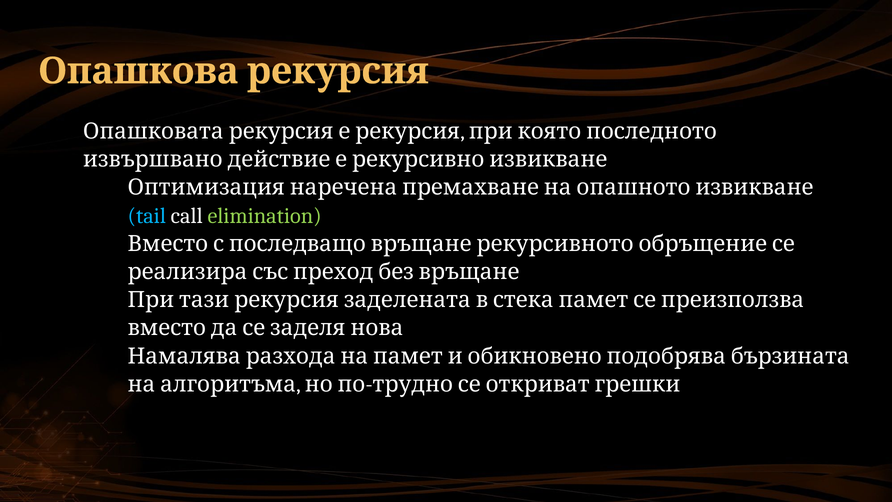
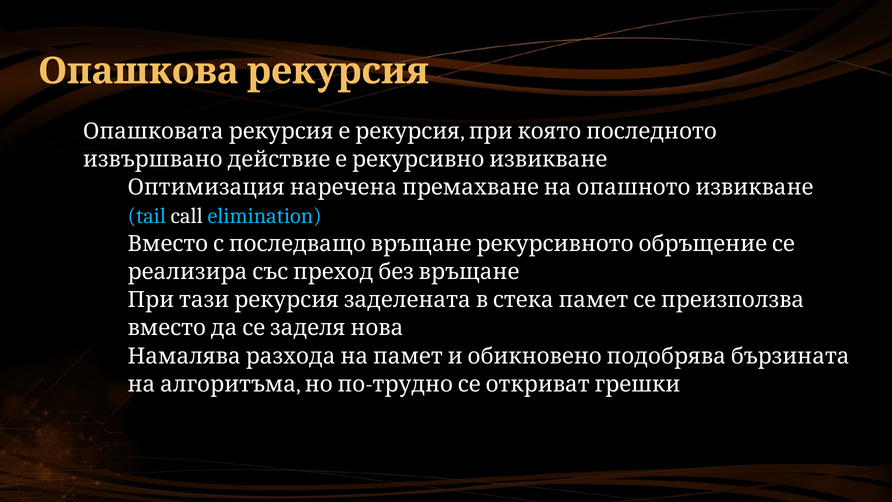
elimination colour: light green -> light blue (265, 216)
